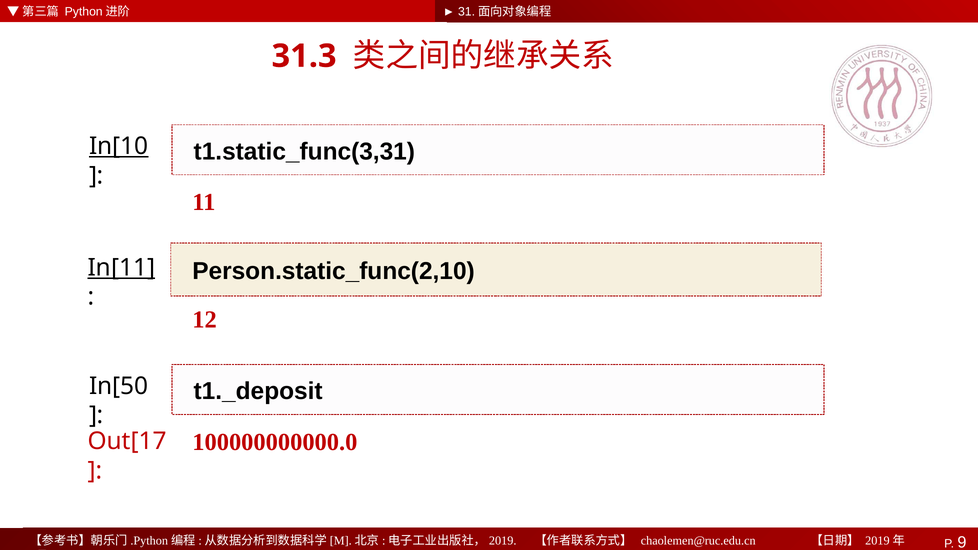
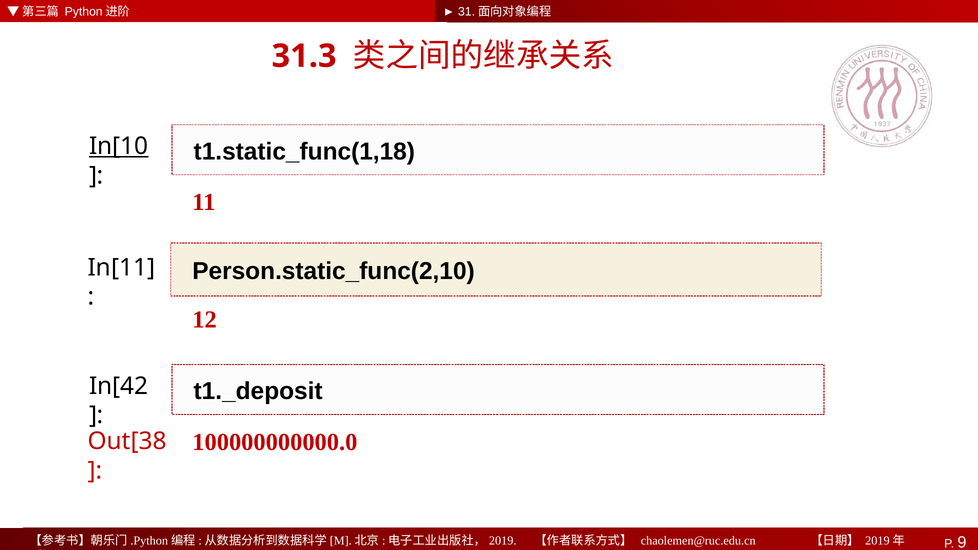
t1.static_func(3,31: t1.static_func(3,31 -> t1.static_func(1,18 (304, 152)
In[11 underline: present -> none (121, 268)
In[50: In[50 -> In[42 (119, 386)
Out[17: Out[17 -> Out[38 (127, 441)
